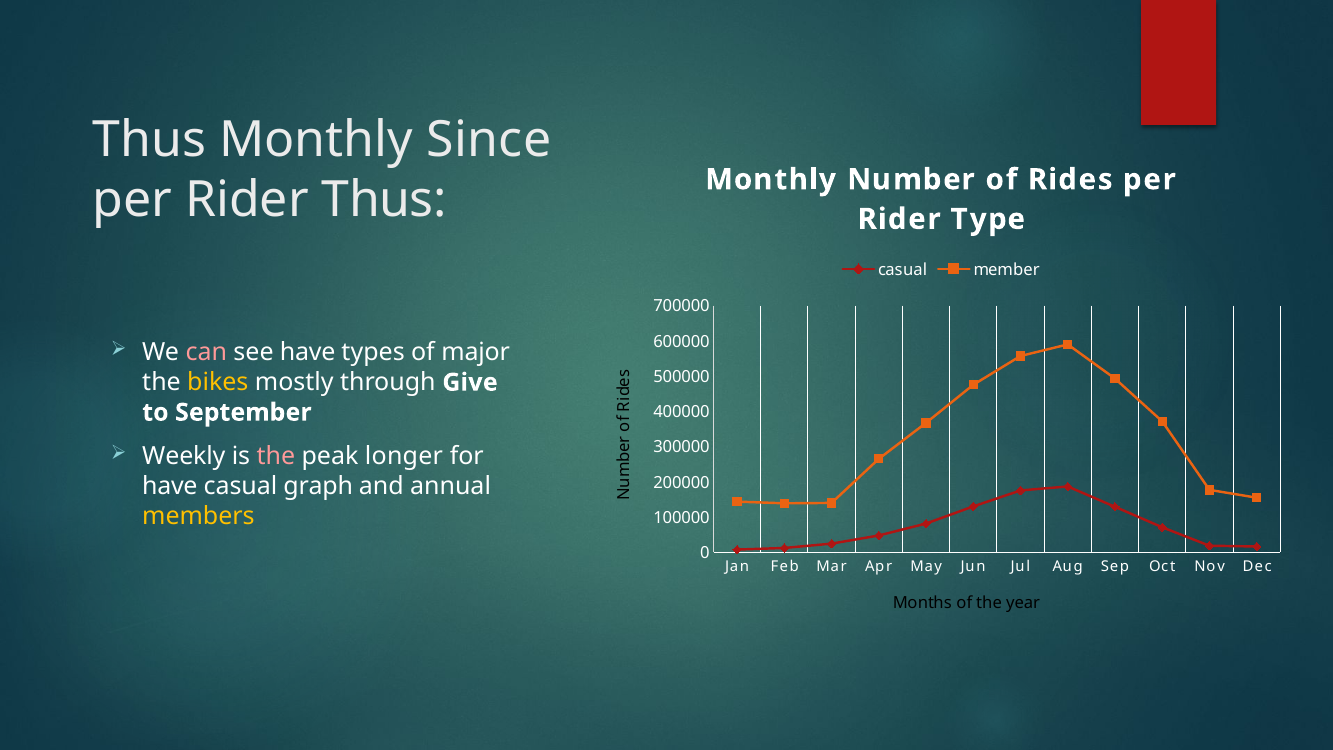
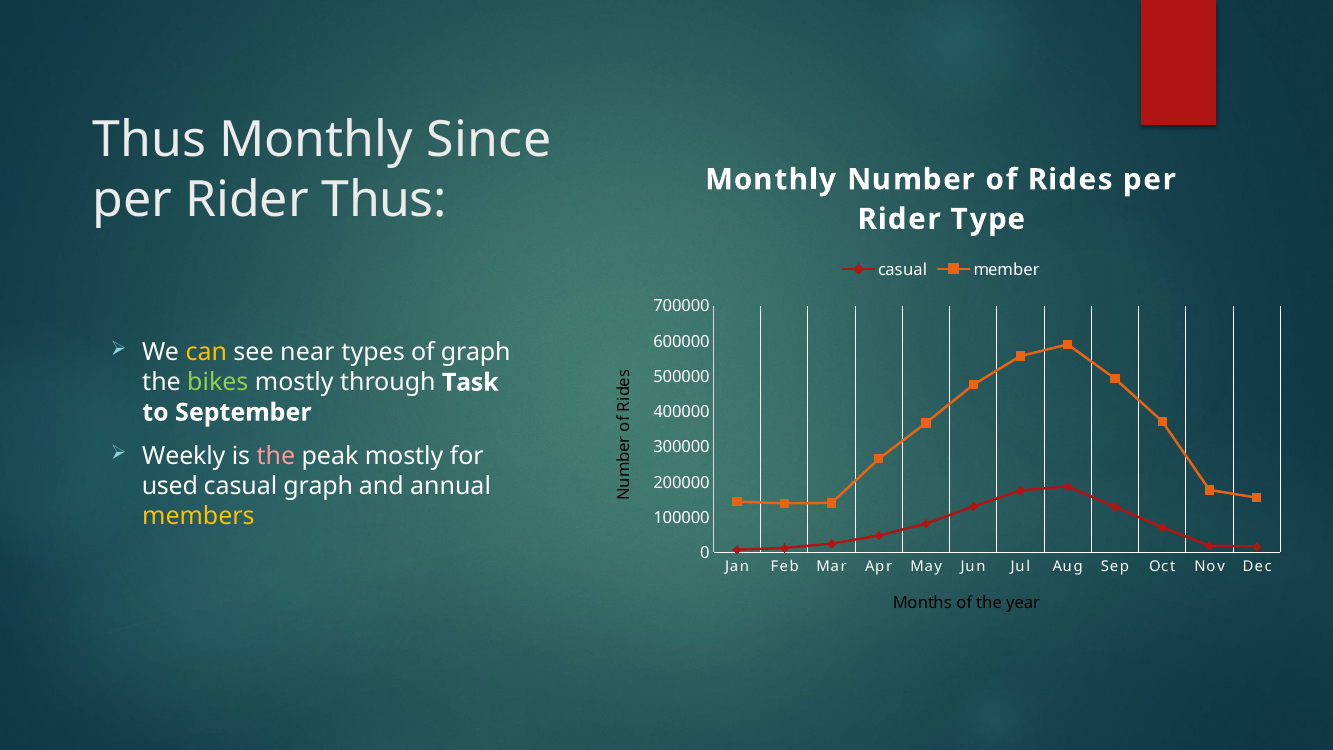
can colour: pink -> yellow (206, 352)
see have: have -> near (308, 352)
of major: major -> graph (476, 352)
bikes colour: yellow -> light green (218, 382)
Give: Give -> Task (470, 382)
peak longer: longer -> mostly (404, 456)
have: have -> used (170, 486)
